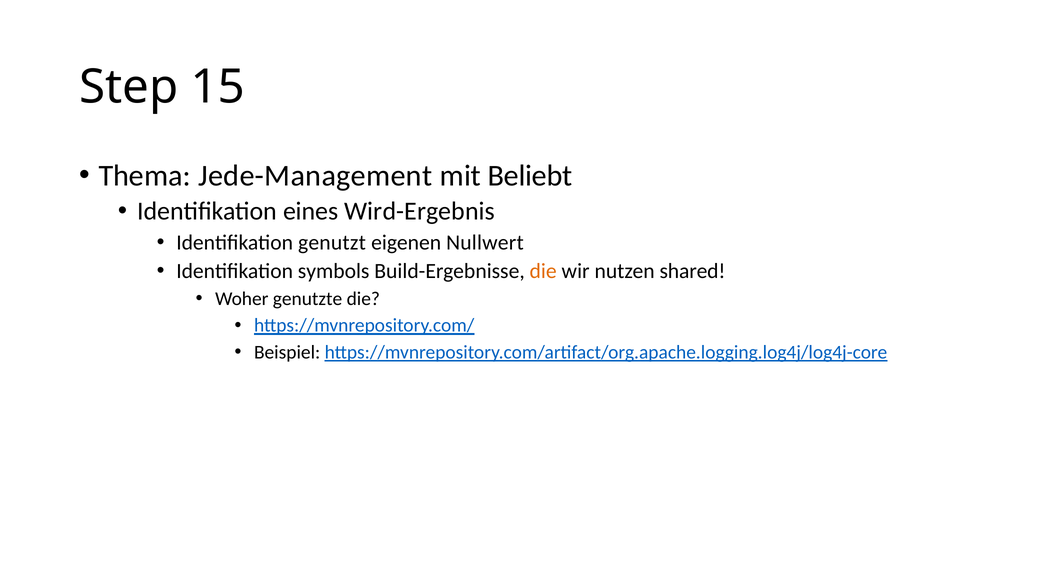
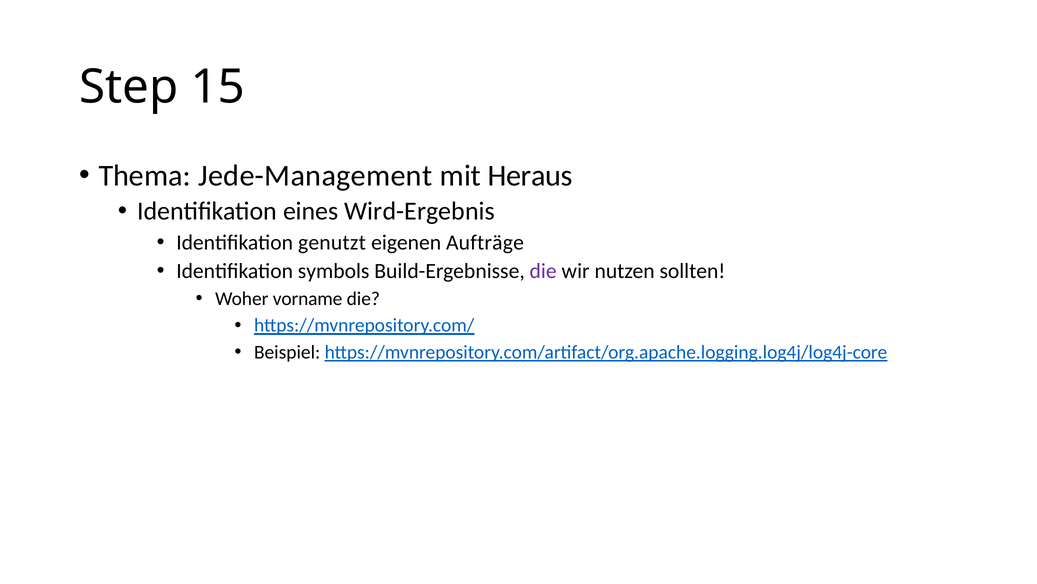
Beliebt: Beliebt -> Heraus (530, 175)
Nullwert: Nullwert -> Aufträge (485, 242)
die colour: orange -> purple (543, 271)
shared: shared -> sollten (692, 271)
genutzte: genutzte -> vorname (308, 298)
